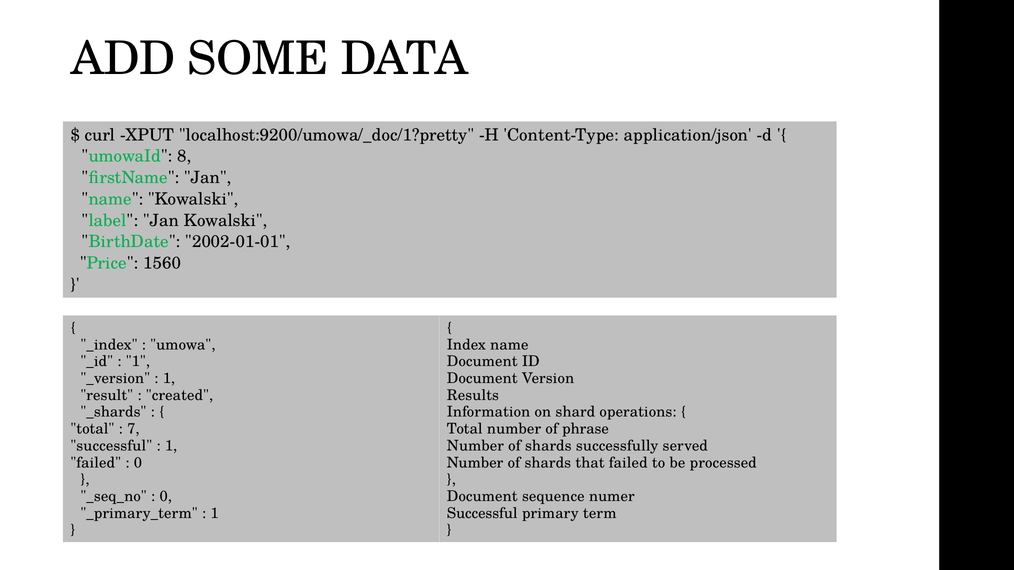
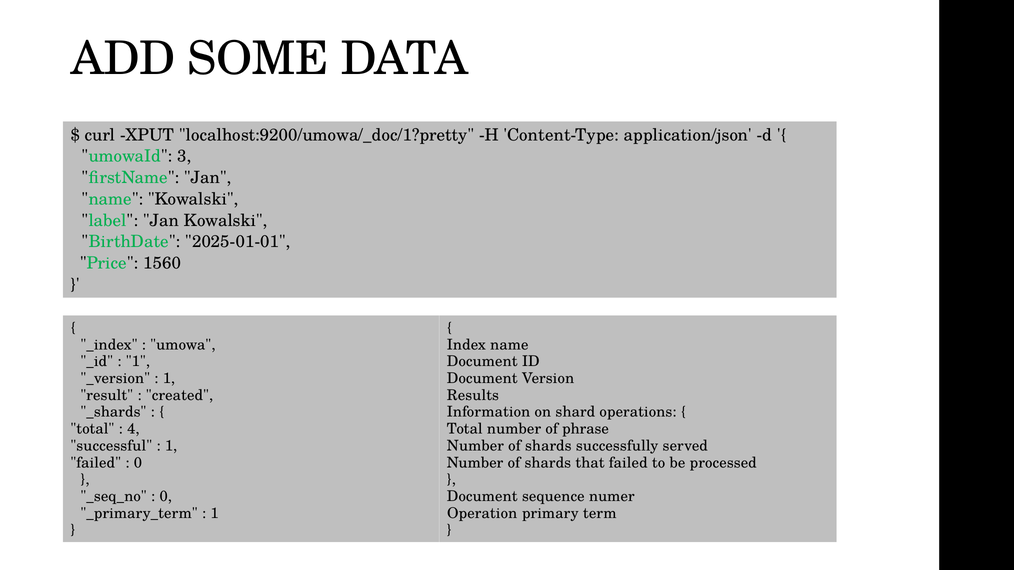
8: 8 -> 3 (184, 156)
2002-01-01: 2002-01-01 -> 2025-01-01 (238, 242)
7: 7 -> 4 (133, 429)
Successful: Successful -> Operation (482, 514)
